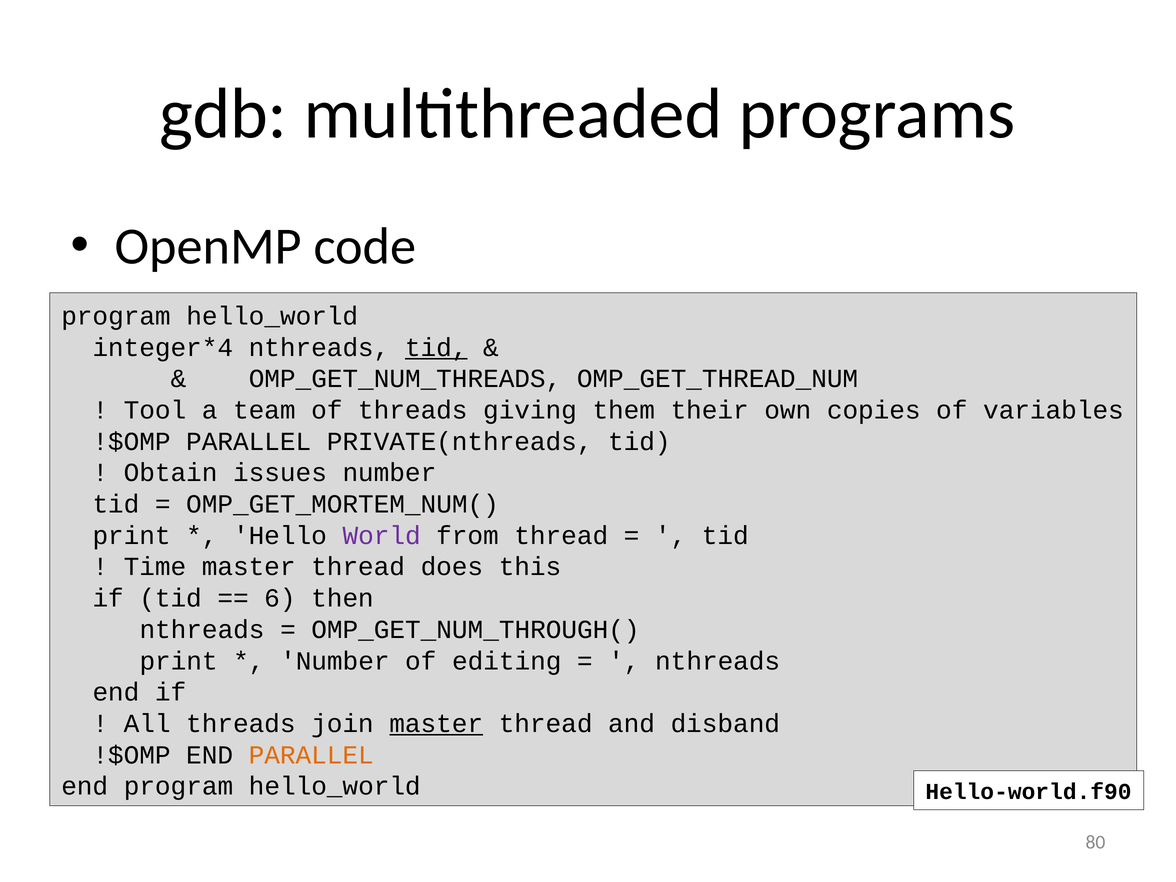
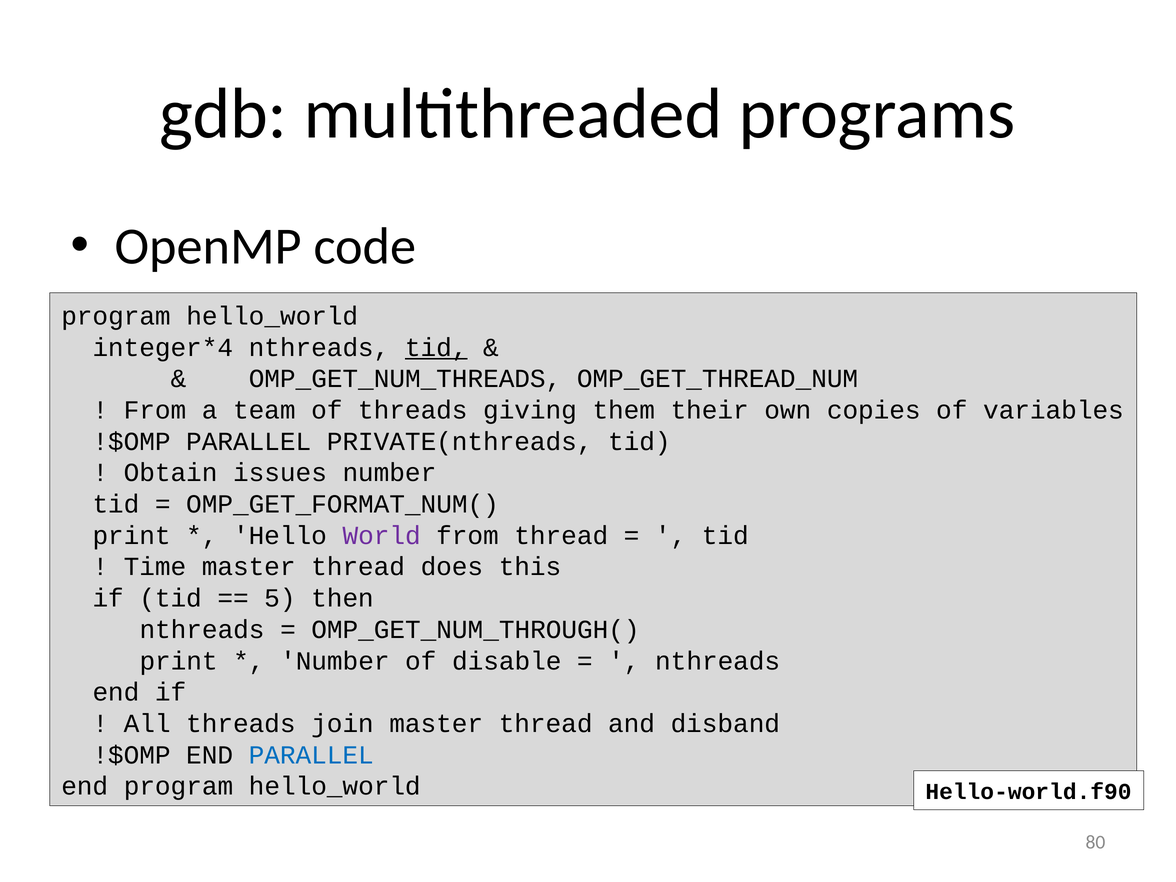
Tool: Tool -> From (155, 410)
OMP_GET_MORTEM_NUM(: OMP_GET_MORTEM_NUM( -> OMP_GET_FORMAT_NUM( (342, 504)
6: 6 -> 5 (280, 598)
editing: editing -> disable (507, 661)
master underline: present -> none (436, 724)
PARALLEL colour: orange -> blue (311, 755)
